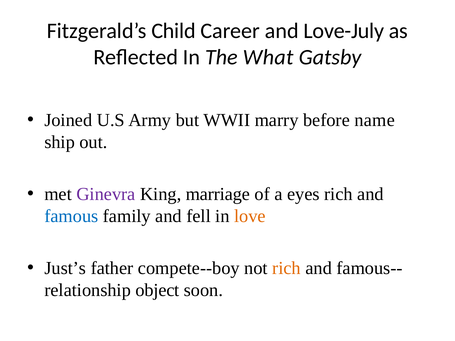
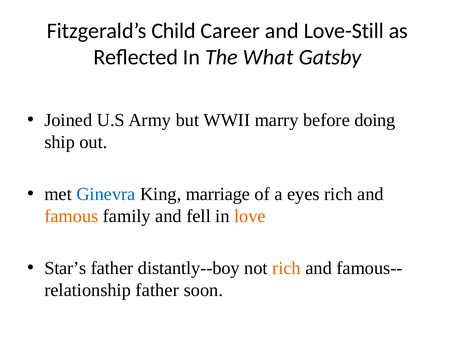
Love-July: Love-July -> Love-Still (344, 31)
name: name -> doing (375, 120)
Ginevra colour: purple -> blue (106, 194)
famous colour: blue -> orange (71, 216)
Just’s: Just’s -> Star’s (65, 268)
compete--boy: compete--boy -> distantly--boy (189, 268)
object: object -> father (157, 290)
